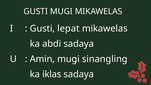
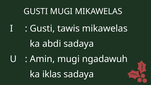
lepat: lepat -> tawis (68, 28)
sinangling: sinangling -> ngadawuh (105, 59)
